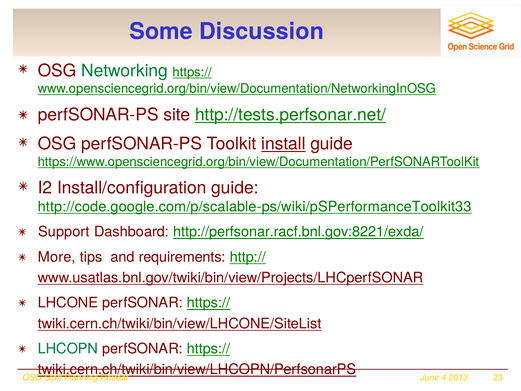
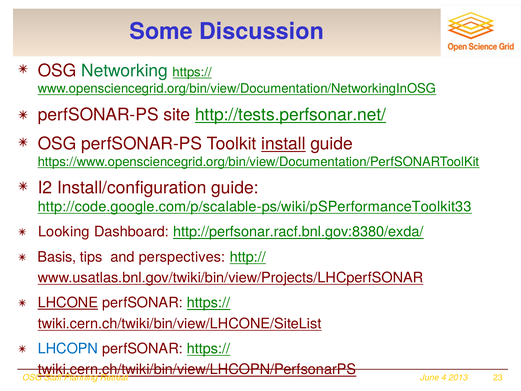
Support: Support -> Looking (64, 232)
http://perfsonar.racf.bnl.gov:8221/exda/: http://perfsonar.racf.bnl.gov:8221/exda/ -> http://perfsonar.racf.bnl.gov:8380/exda/ (298, 232)
More: More -> Basis (57, 257)
requirements: requirements -> perspectives (182, 257)
LHCONE underline: none -> present (68, 303)
LHCOPN colour: green -> blue (68, 349)
